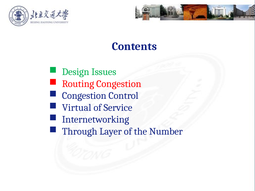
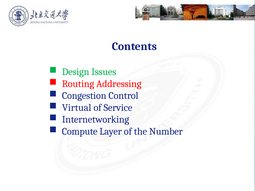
Routing Congestion: Congestion -> Addressing (119, 84)
Through: Through -> Compute (80, 132)
